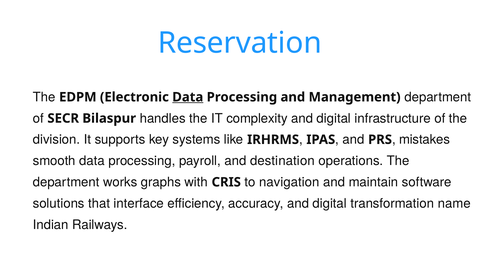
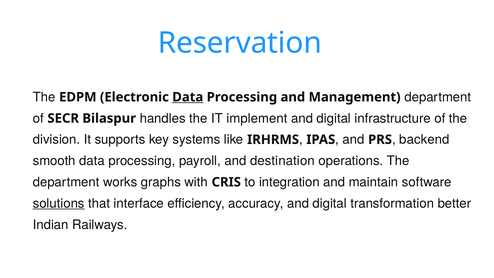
complexity: complexity -> implement (257, 118)
mistakes: mistakes -> backend (424, 140)
navigation: navigation -> integration (289, 182)
solutions underline: none -> present (59, 203)
name: name -> better (454, 203)
